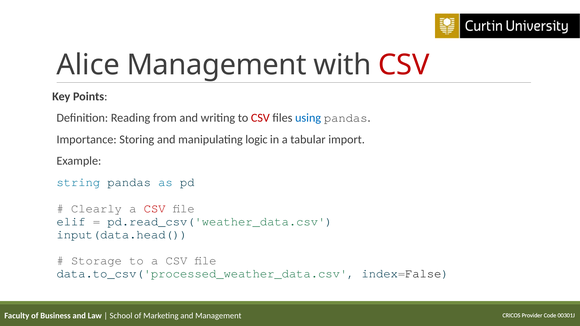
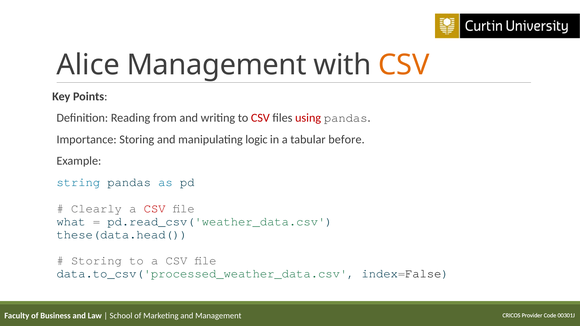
CSV colour: red -> orange (404, 65)
using colour: blue -> red (308, 118)
import: import -> before (347, 139)
elif: elif -> what (71, 222)
input(data.head(: input(data.head( -> these(data.head( (122, 235)
Storage: Storage -> Storing (96, 261)
